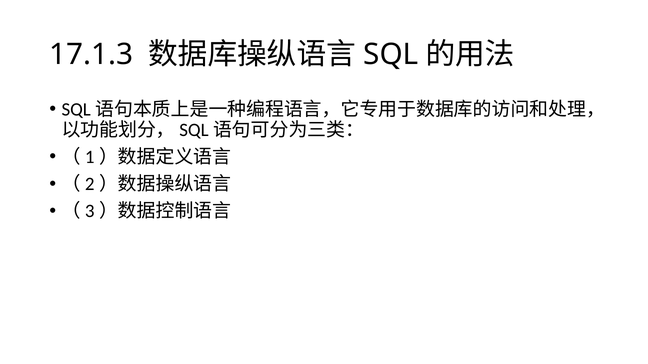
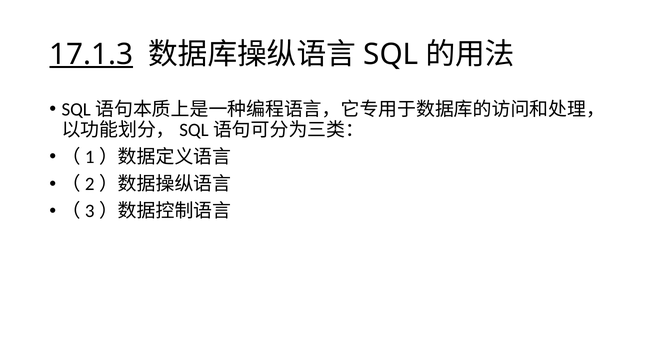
17.1.3 underline: none -> present (91, 54)
